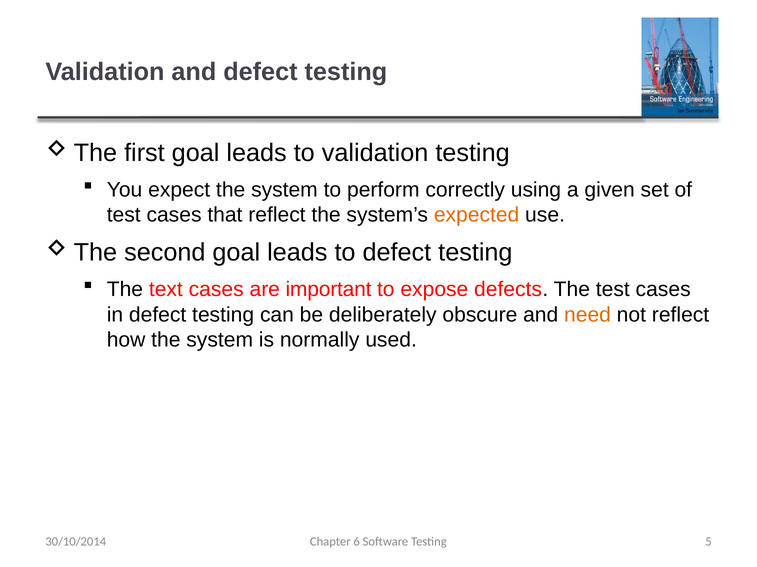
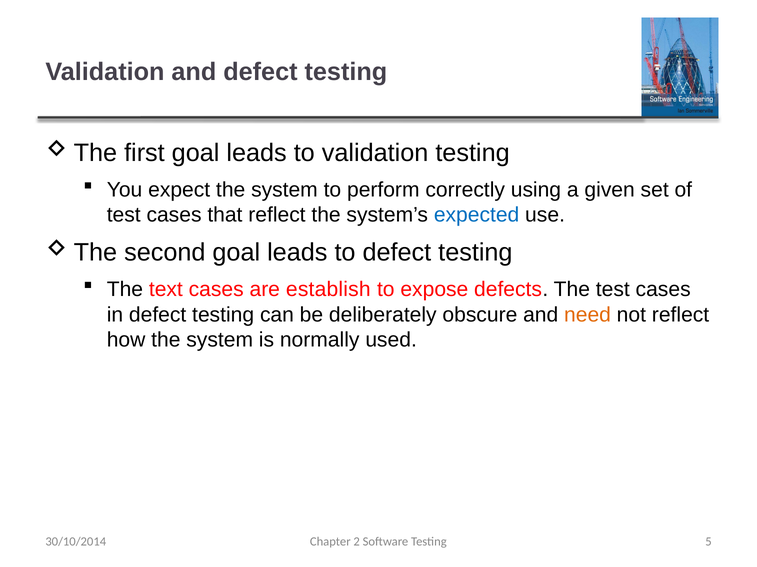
expected colour: orange -> blue (477, 215)
important: important -> establish (328, 290)
6: 6 -> 2 (357, 542)
